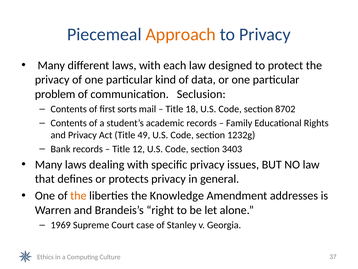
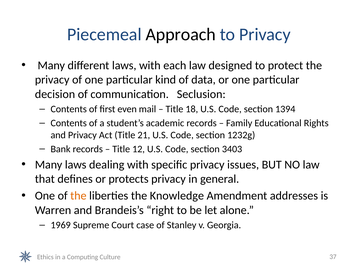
Approach colour: orange -> black (181, 34)
problem: problem -> decision (55, 94)
sorts: sorts -> even (127, 109)
8702: 8702 -> 1394 (285, 109)
49: 49 -> 21 (144, 135)
